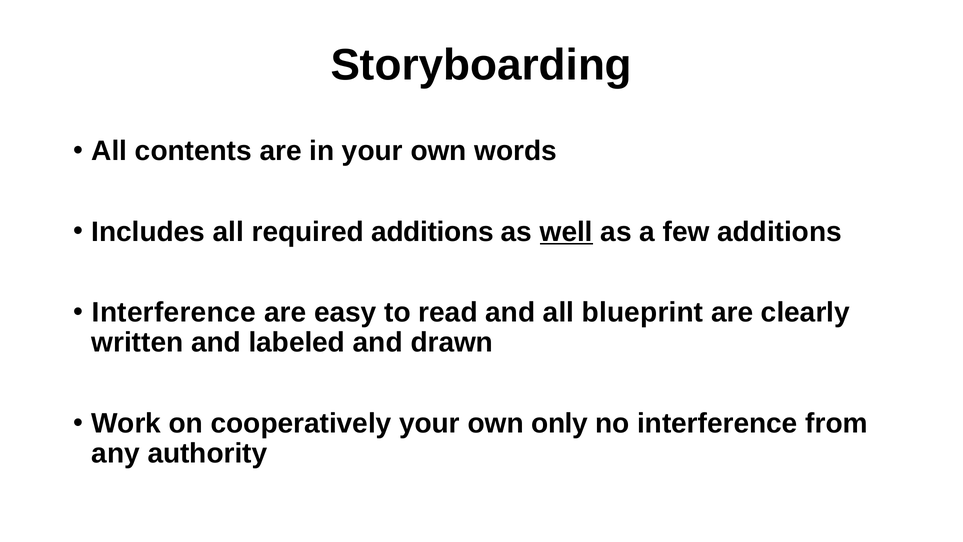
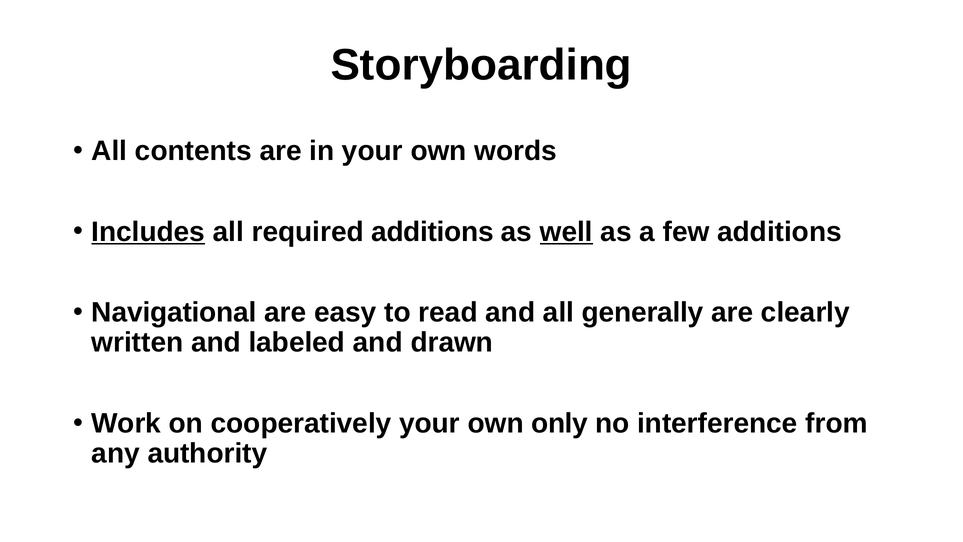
Includes underline: none -> present (148, 232)
Interference: Interference -> Navigational (174, 312)
blueprint: blueprint -> generally (643, 312)
